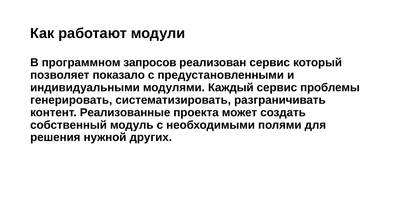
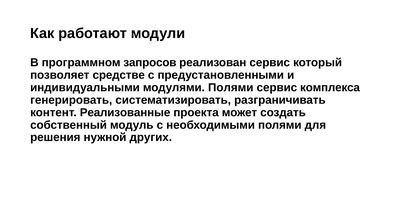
показало: показало -> средстве (119, 75)
модулями Каждый: Каждый -> Полями (231, 87)
проблемы: проблемы -> комплекса (330, 87)
